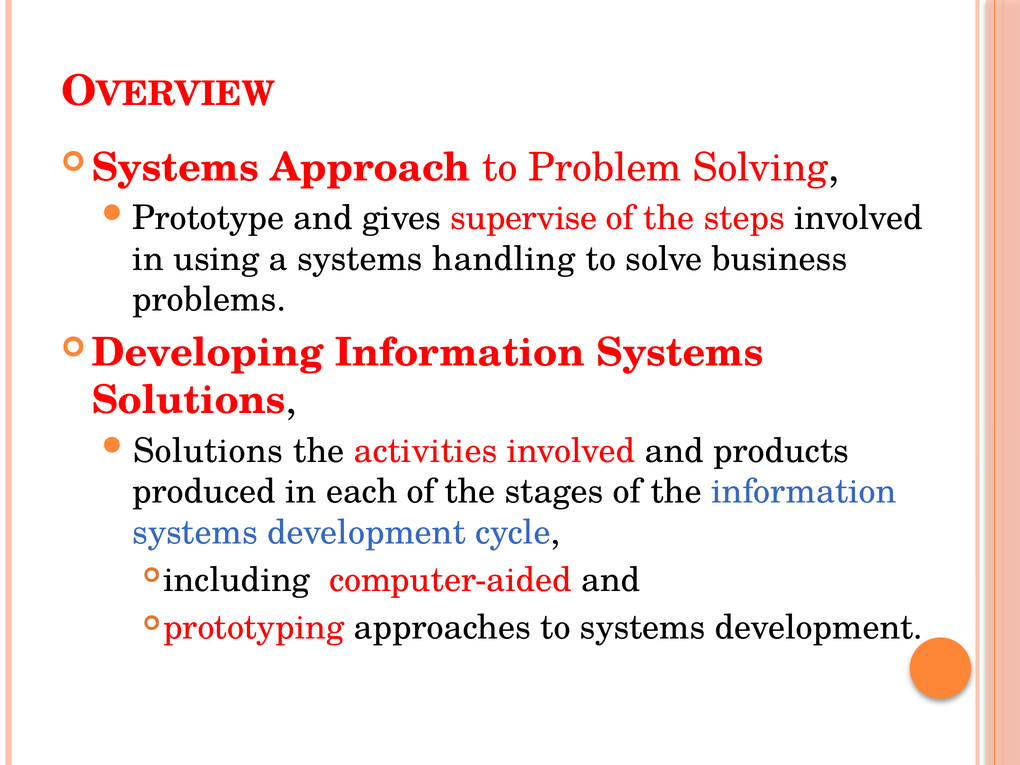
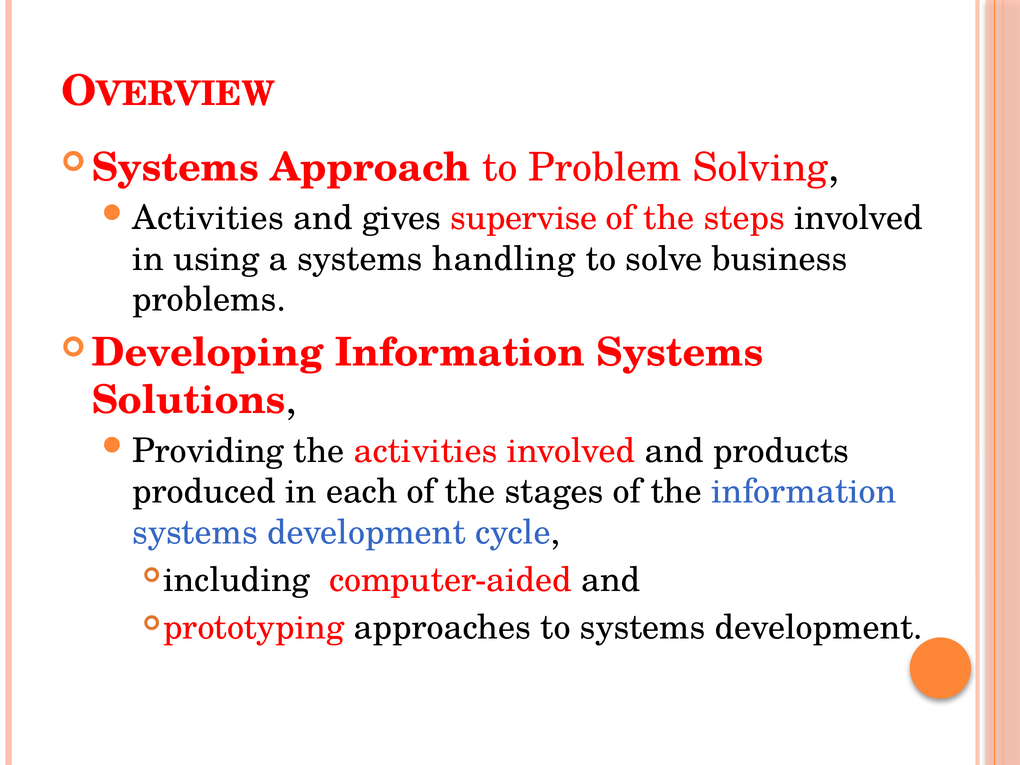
Prototype: Prototype -> Activities (208, 218)
Solutions: Solutions -> Providing (208, 451)
